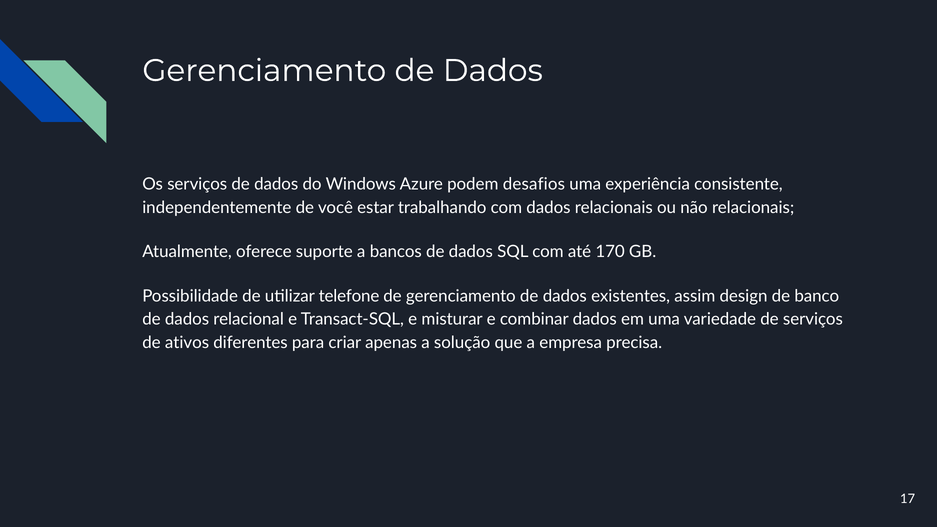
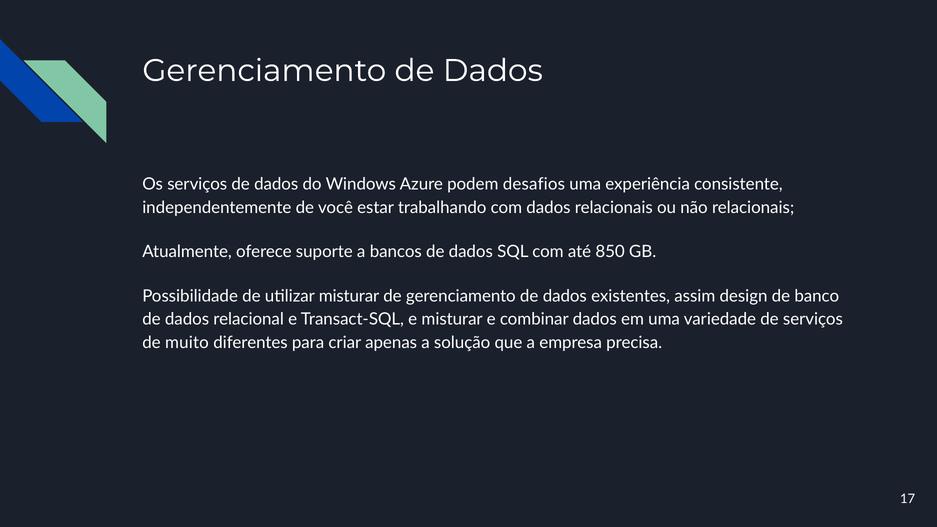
170: 170 -> 850 (610, 252)
utilizar telefone: telefone -> misturar (349, 296)
ativos: ativos -> muito (187, 343)
